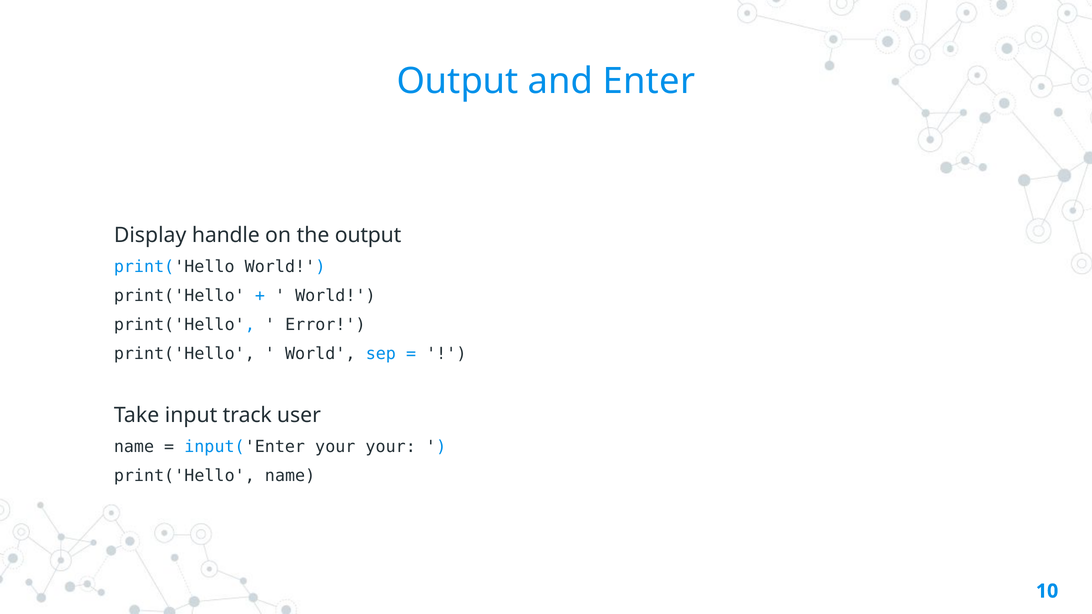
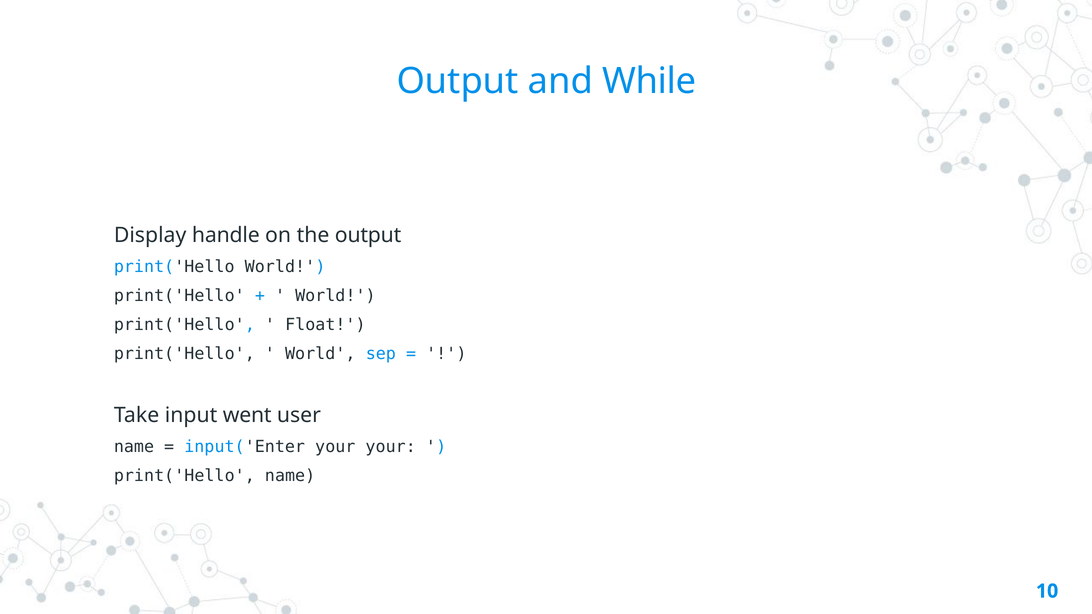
Enter: Enter -> While (649, 81)
Error: Error -> Float (325, 325)
track: track -> went (247, 415)
